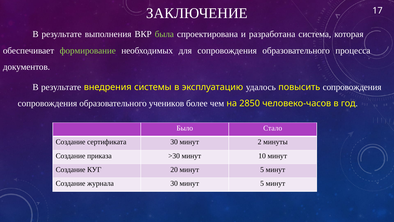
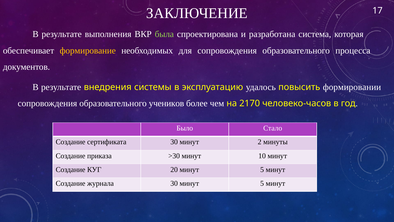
формирование colour: light green -> yellow (88, 50)
повысить сопровождения: сопровождения -> формировании (352, 87)
2850: 2850 -> 2170 (250, 103)
